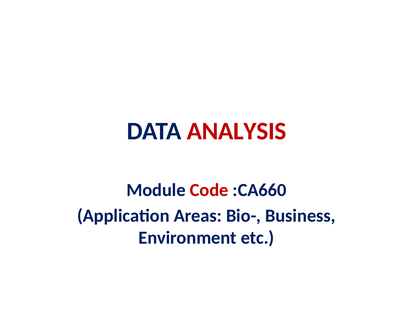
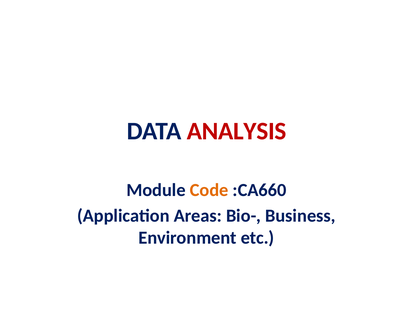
Code colour: red -> orange (209, 190)
